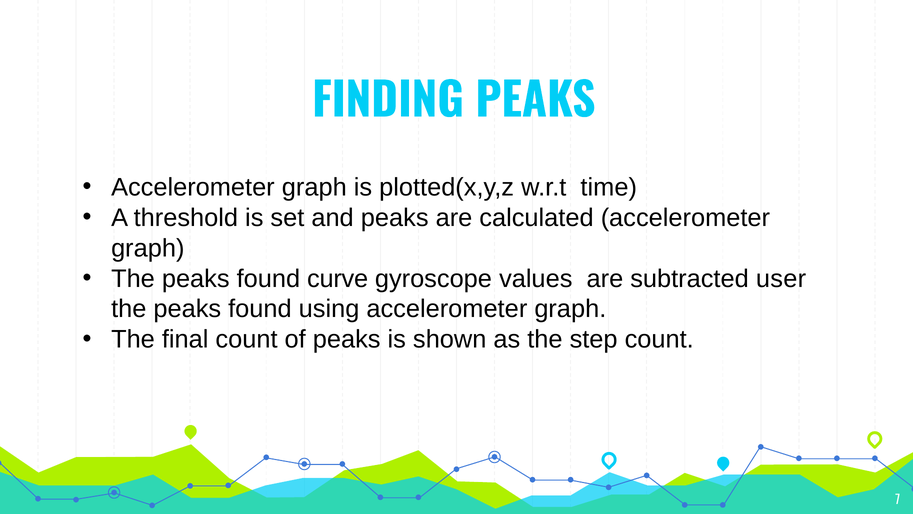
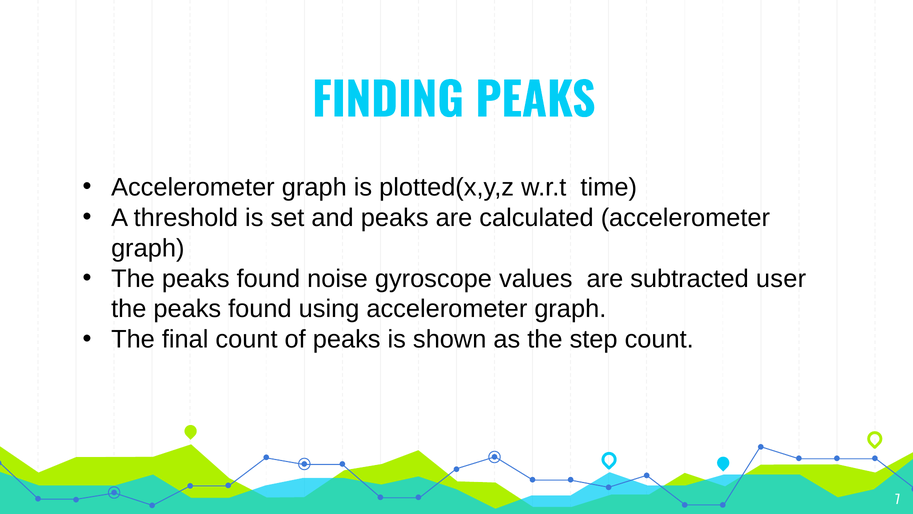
curve: curve -> noise (337, 278)
